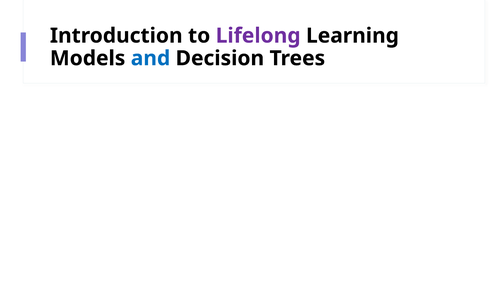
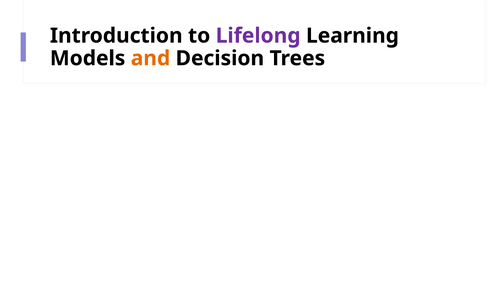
and colour: blue -> orange (150, 58)
